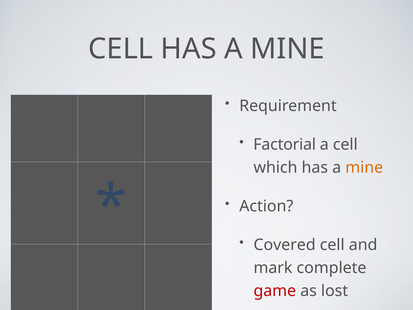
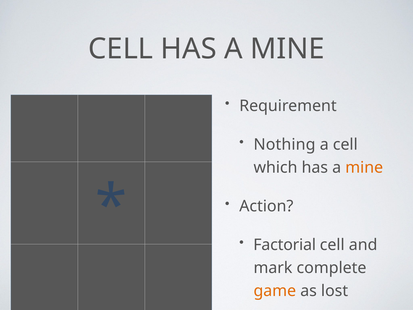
Factorial: Factorial -> Nothing (284, 144)
Covered: Covered -> Factorial (285, 245)
game colour: red -> orange (275, 291)
